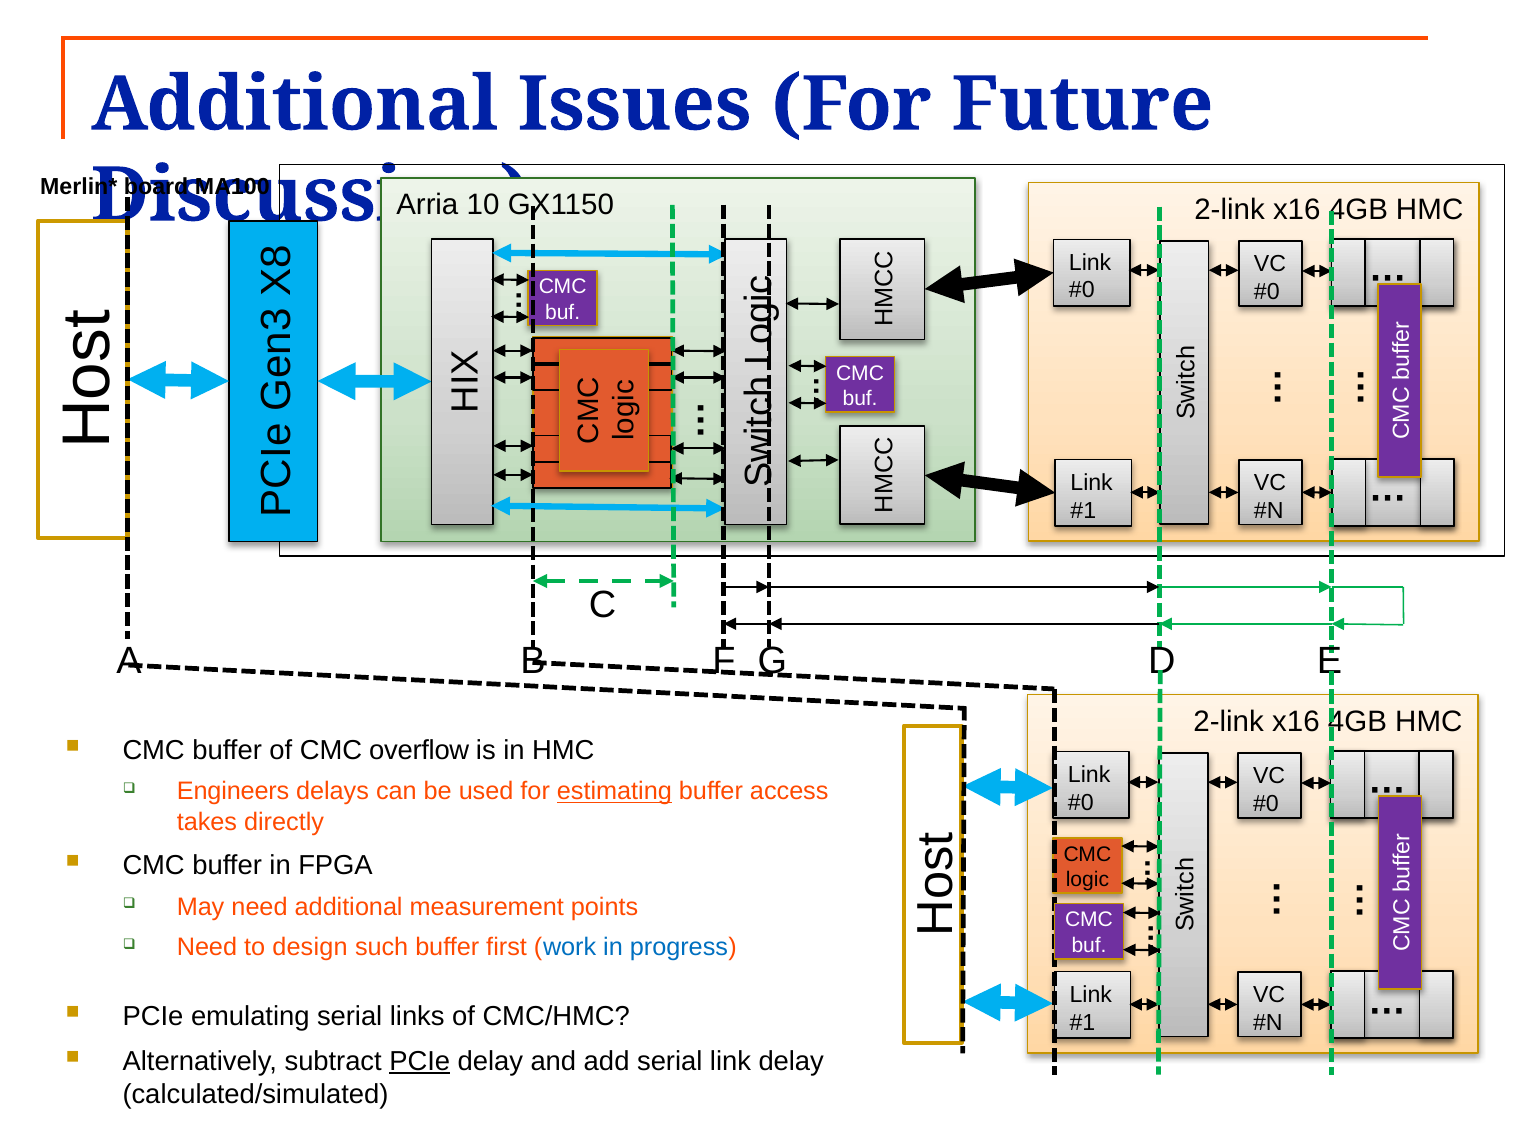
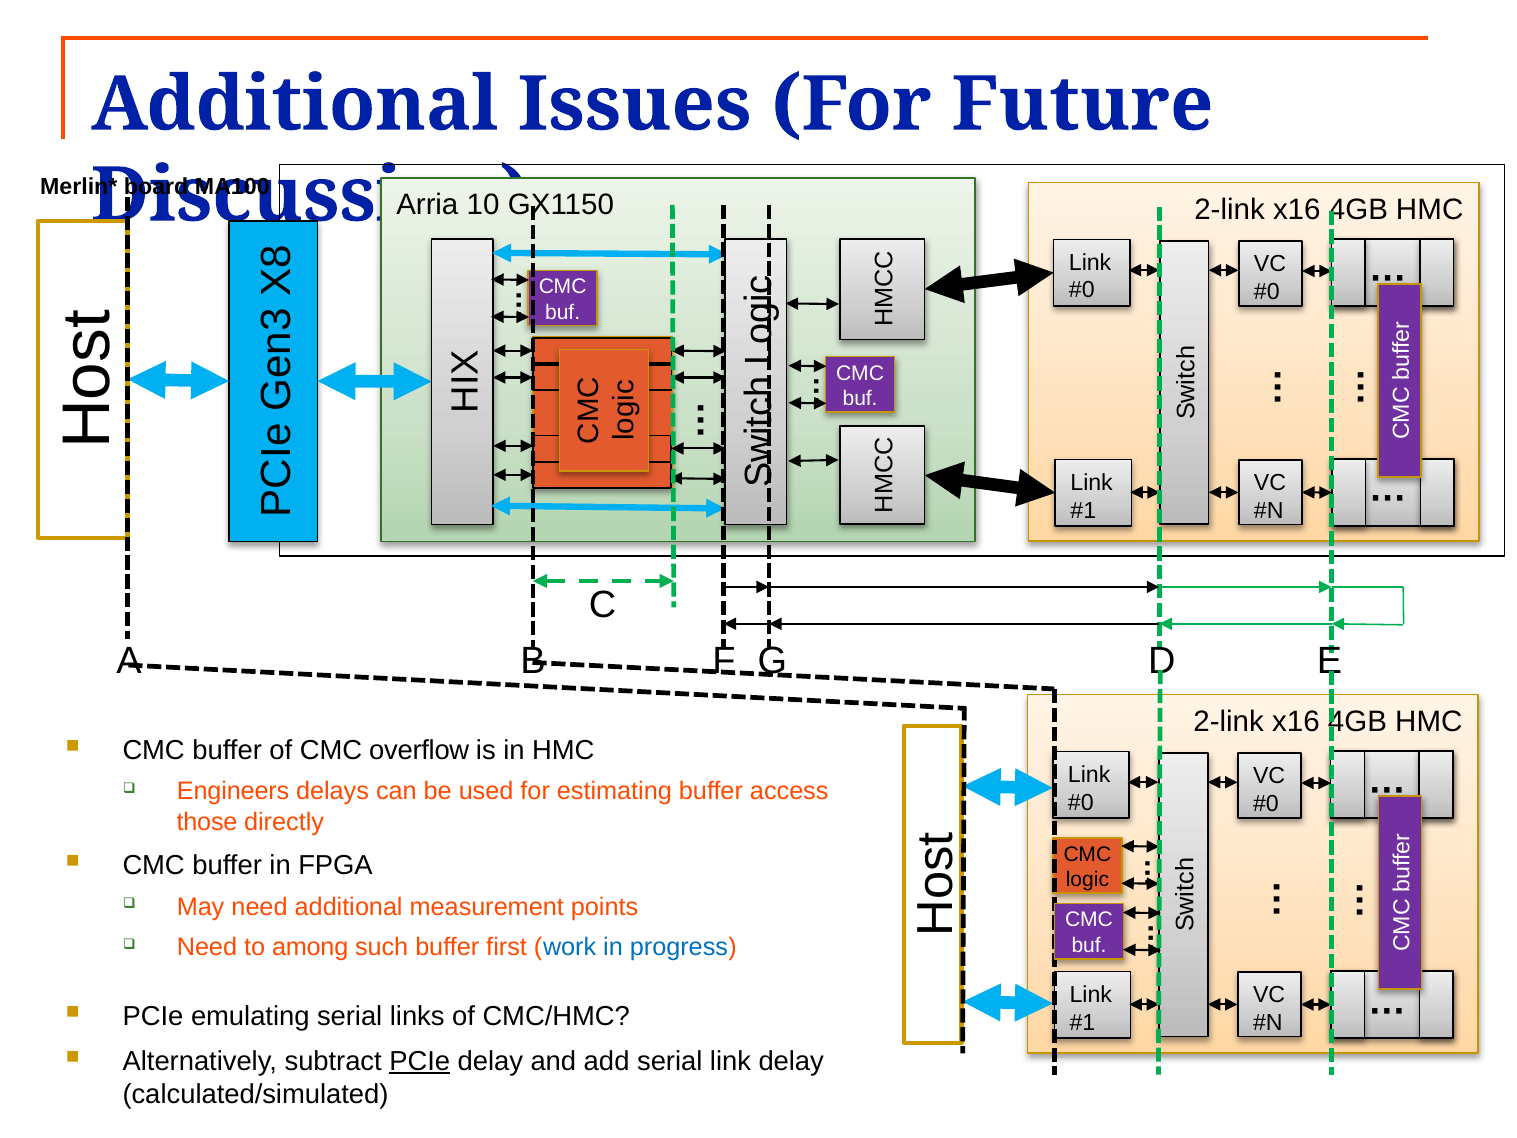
estimating underline: present -> none (614, 791)
takes: takes -> those (207, 822)
design: design -> among (310, 947)
